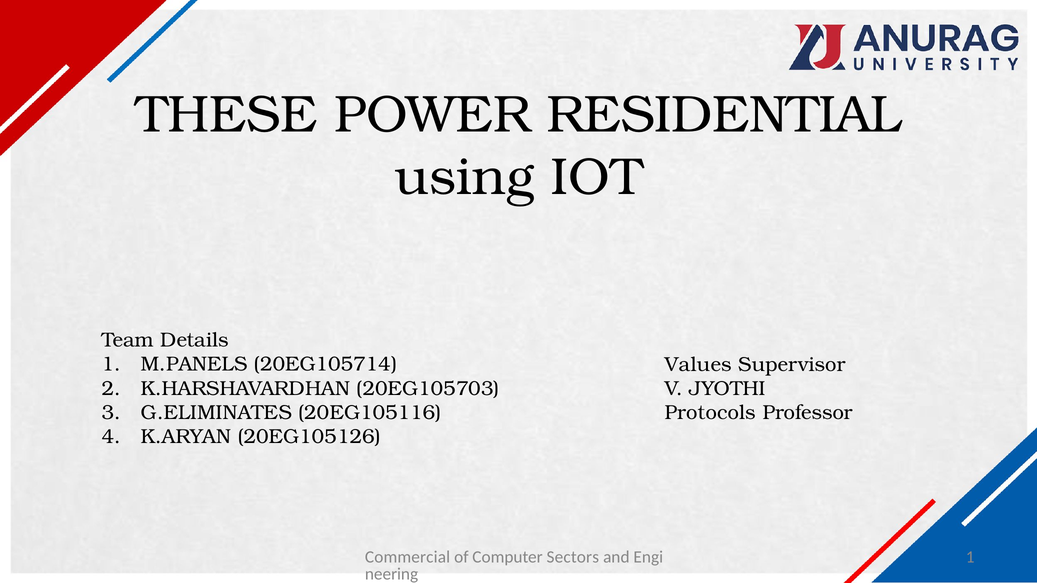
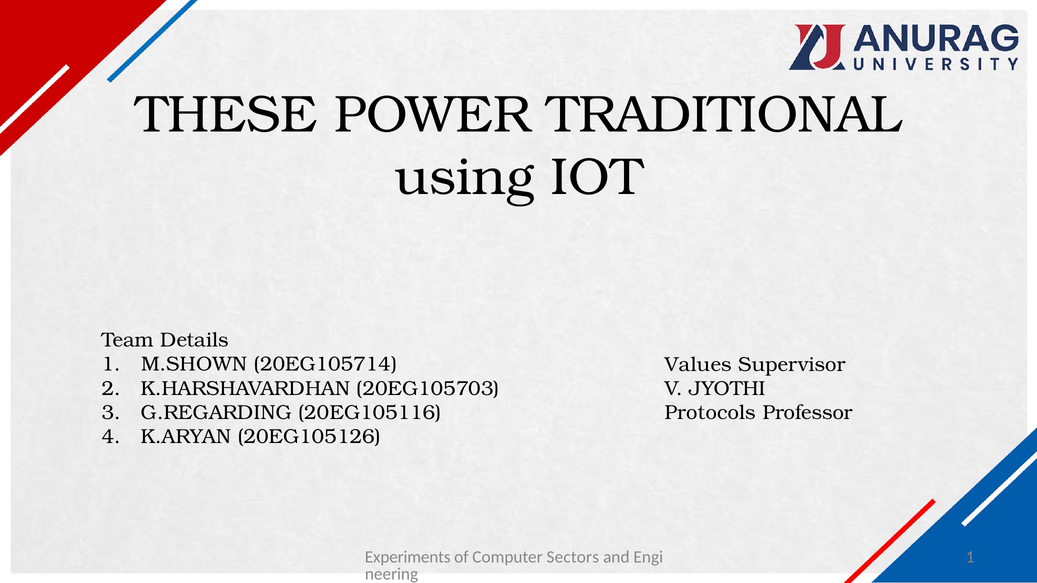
RESIDENTIAL: RESIDENTIAL -> TRADITIONAL (724, 115)
M.PANELS: M.PANELS -> M.SHOWN (194, 364)
G.ELIMINATES: G.ELIMINATES -> G.REGARDING (216, 413)
Commercial: Commercial -> Experiments (408, 557)
